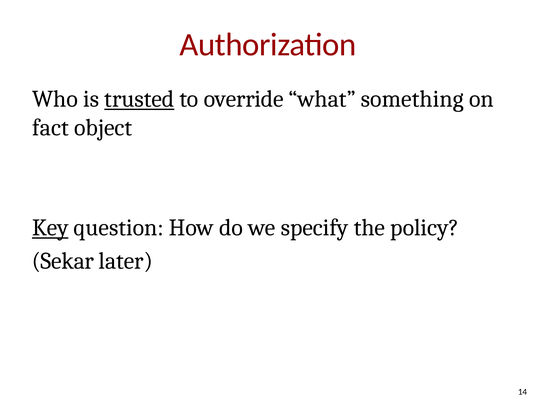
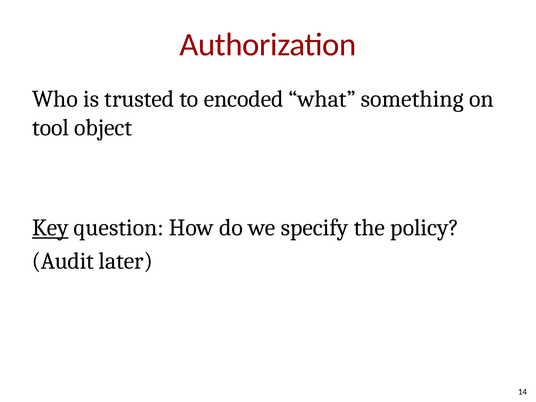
trusted underline: present -> none (139, 99)
override: override -> encoded (244, 99)
fact: fact -> tool (51, 128)
Sekar: Sekar -> Audit (63, 261)
